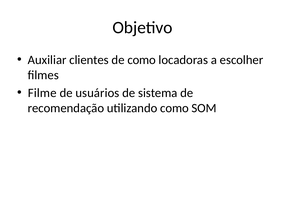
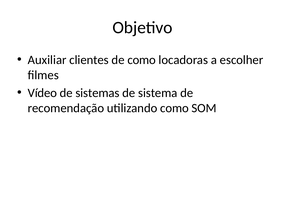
Filme: Filme -> Vídeo (42, 93)
usuários: usuários -> sistemas (97, 93)
